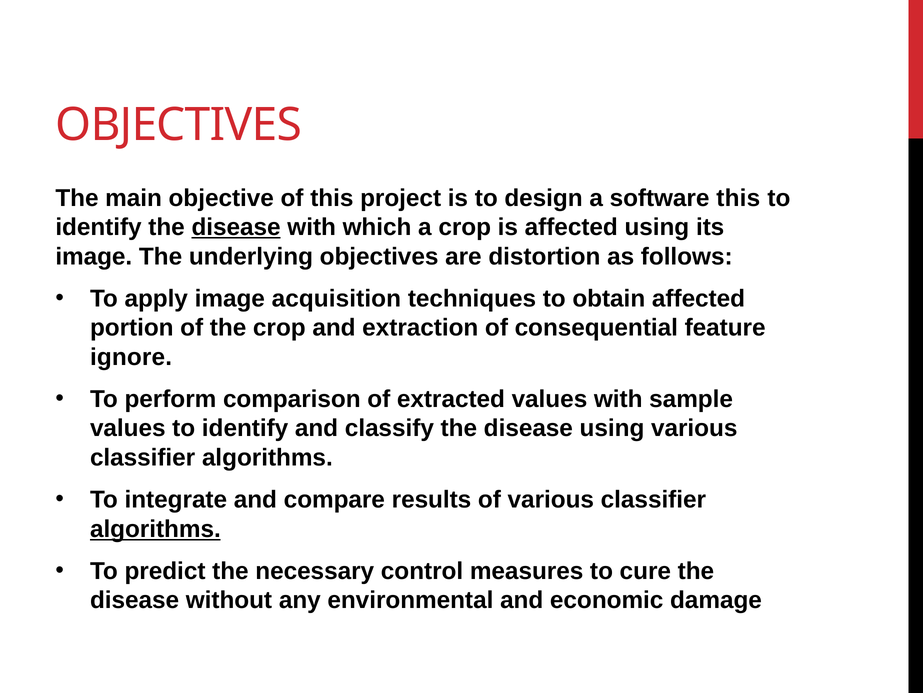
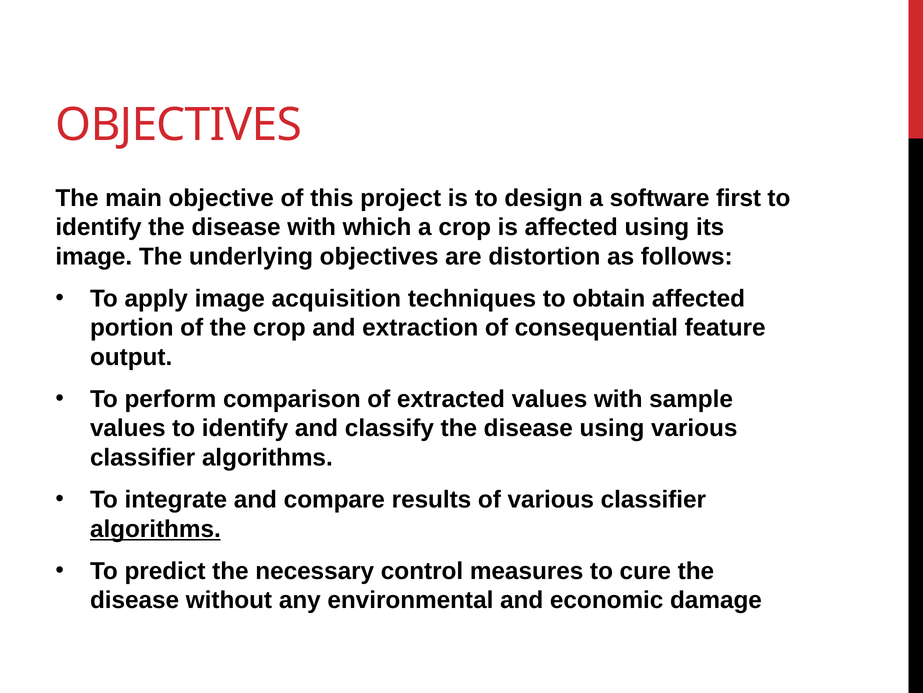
software this: this -> first (739, 198)
disease underline: present -> none (236, 227)
ignore: ignore -> output (131, 357)
